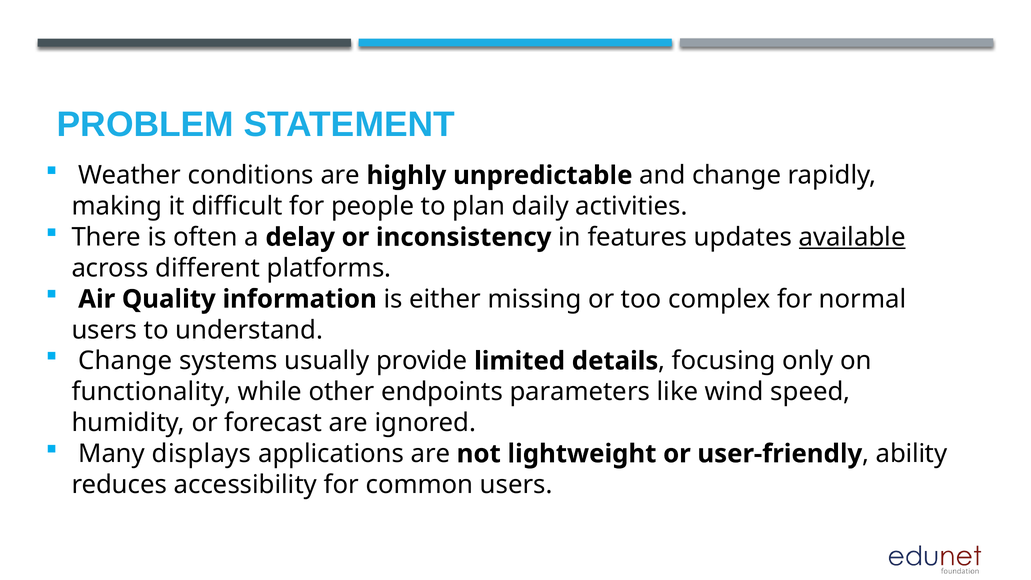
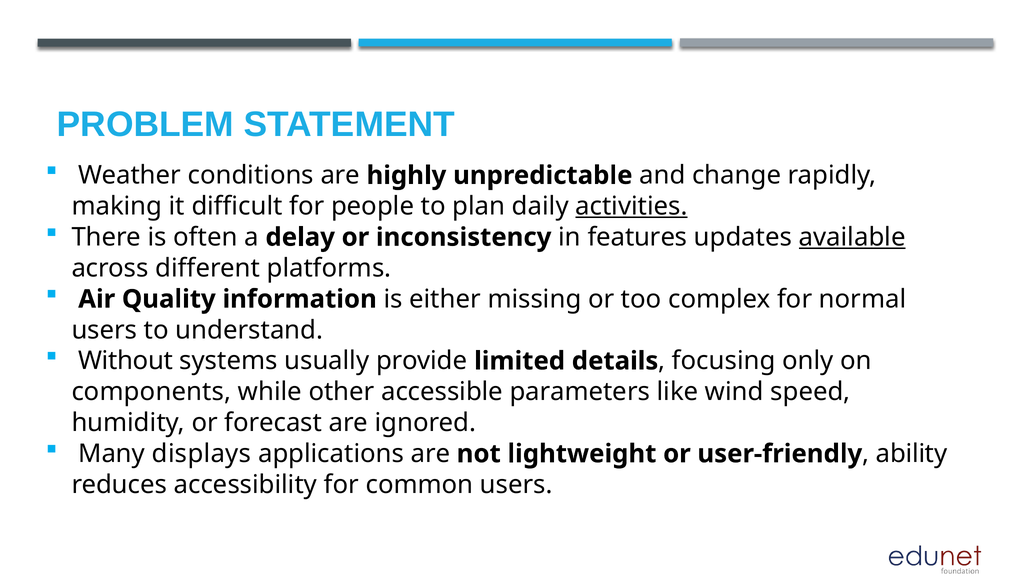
activities underline: none -> present (631, 206)
Change: Change -> Without (126, 361)
functionality: functionality -> components (151, 392)
endpoints: endpoints -> accessible (442, 392)
